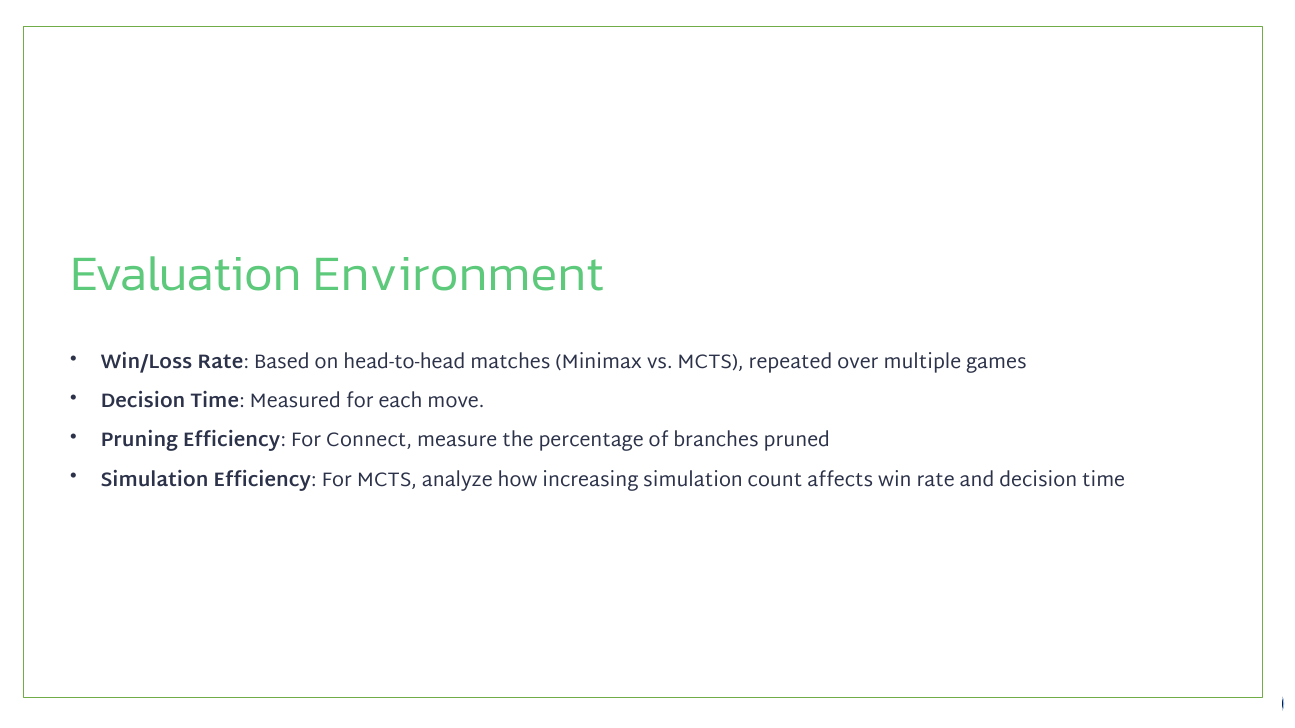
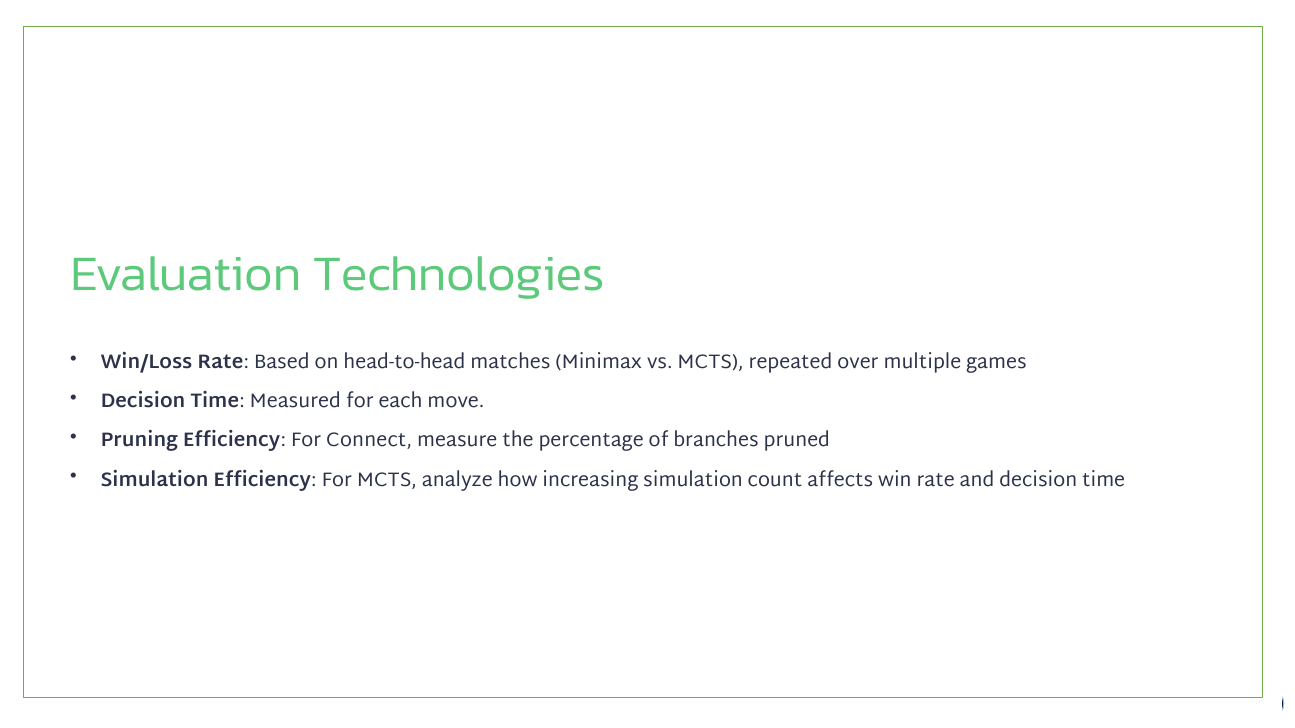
Environment: Environment -> Technologies (459, 274)
